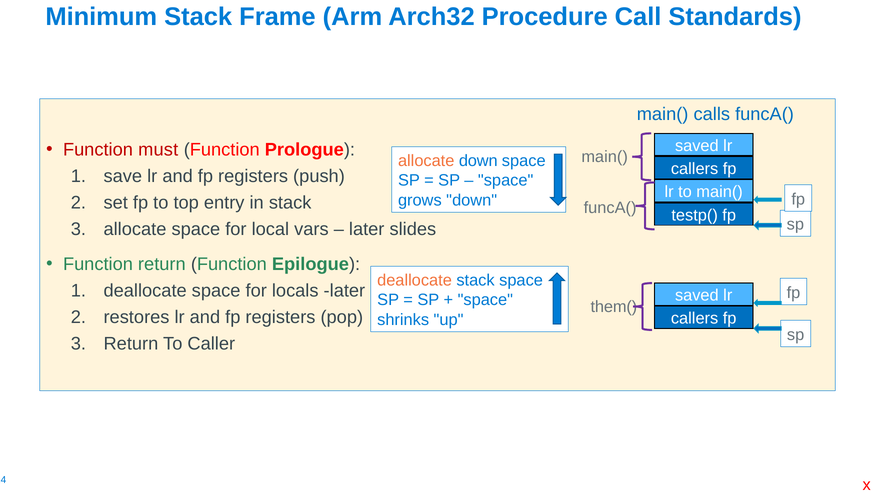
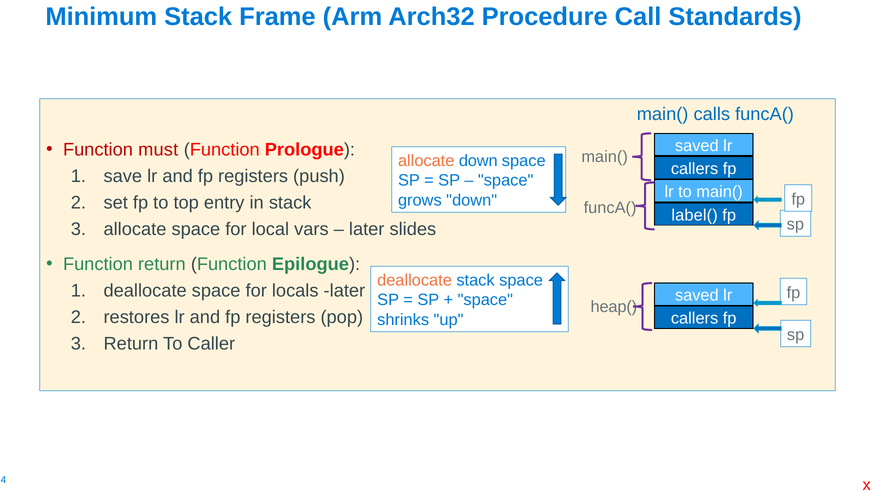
testp(: testp( -> label( (695, 215)
them(: them( -> heap( (614, 307)
